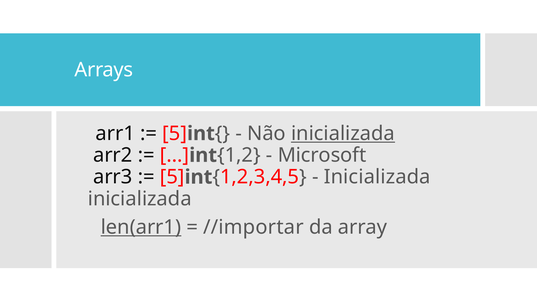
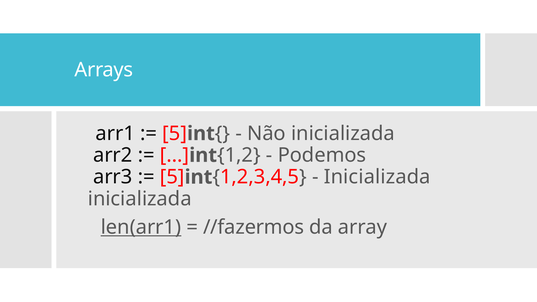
inicializada underline: present -> none (343, 134)
Microsoft: Microsoft -> Podemos (322, 155)
//importar: //importar -> //fazermos (254, 227)
